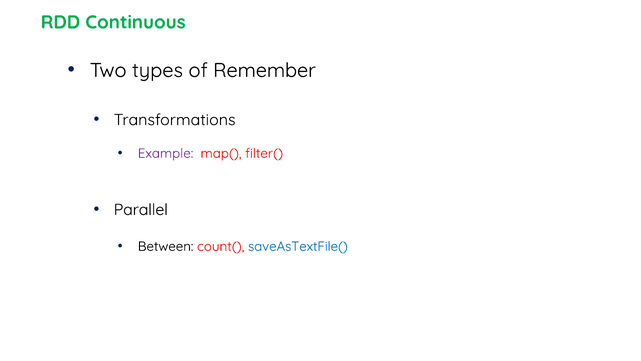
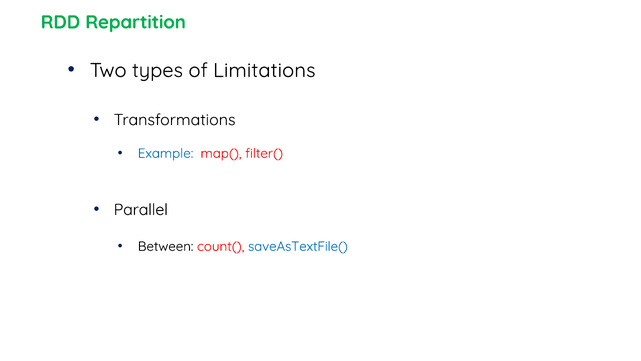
Continuous: Continuous -> Repartition (136, 22)
Remember: Remember -> Limitations (264, 70)
Example colour: purple -> blue (166, 153)
